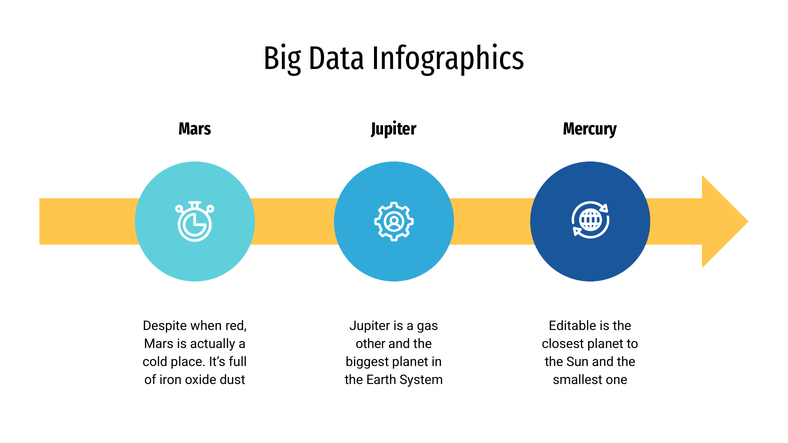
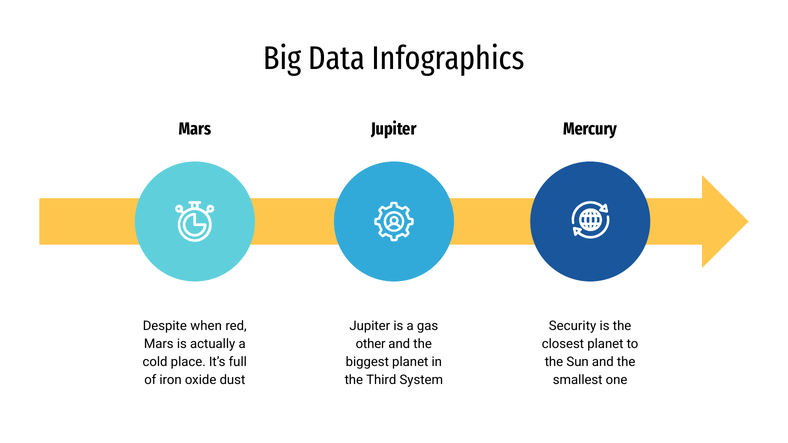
Editable: Editable -> Security (573, 326)
Earth: Earth -> Third (381, 380)
